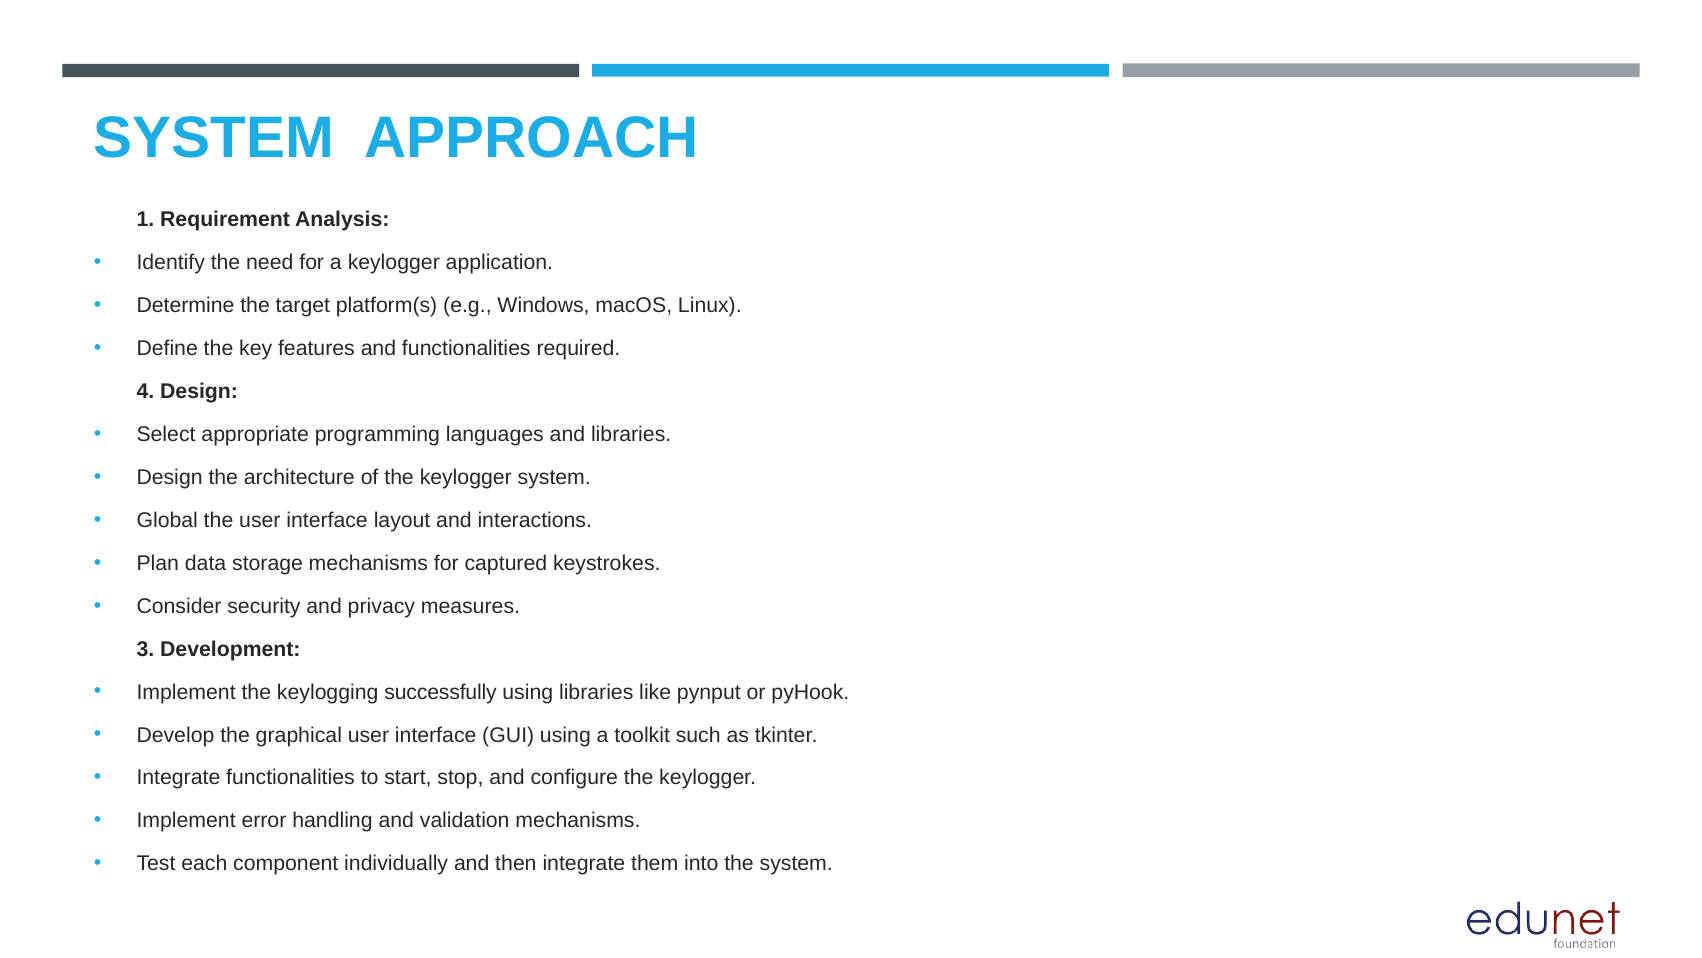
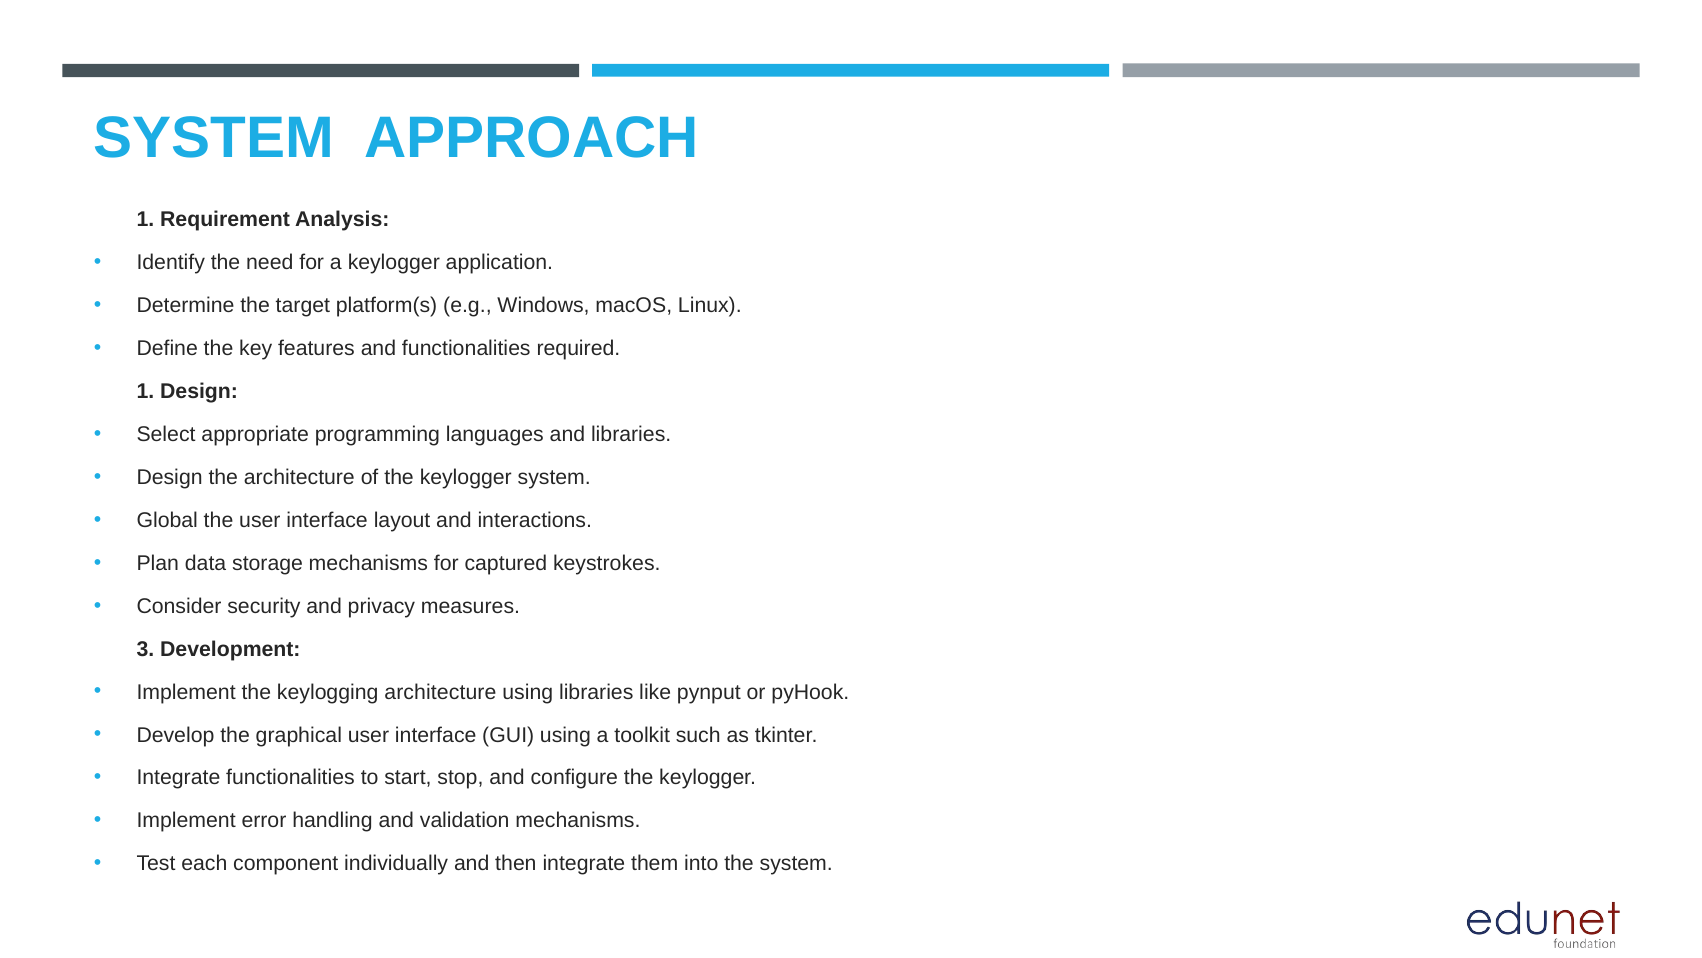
4: 4 -> 1 (145, 391)
keylogging successfully: successfully -> architecture (440, 692)
